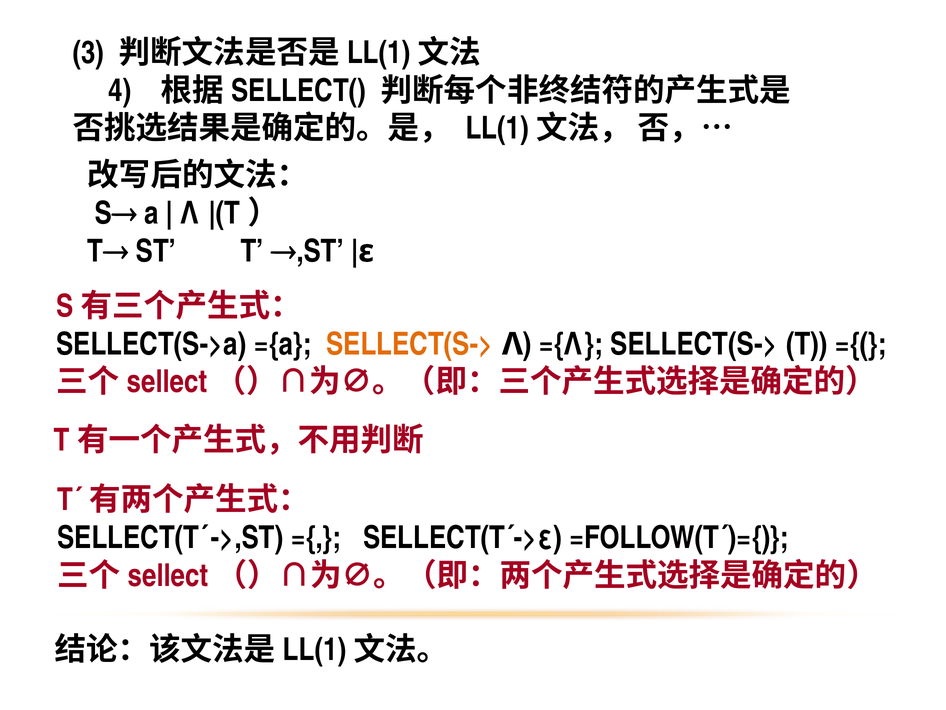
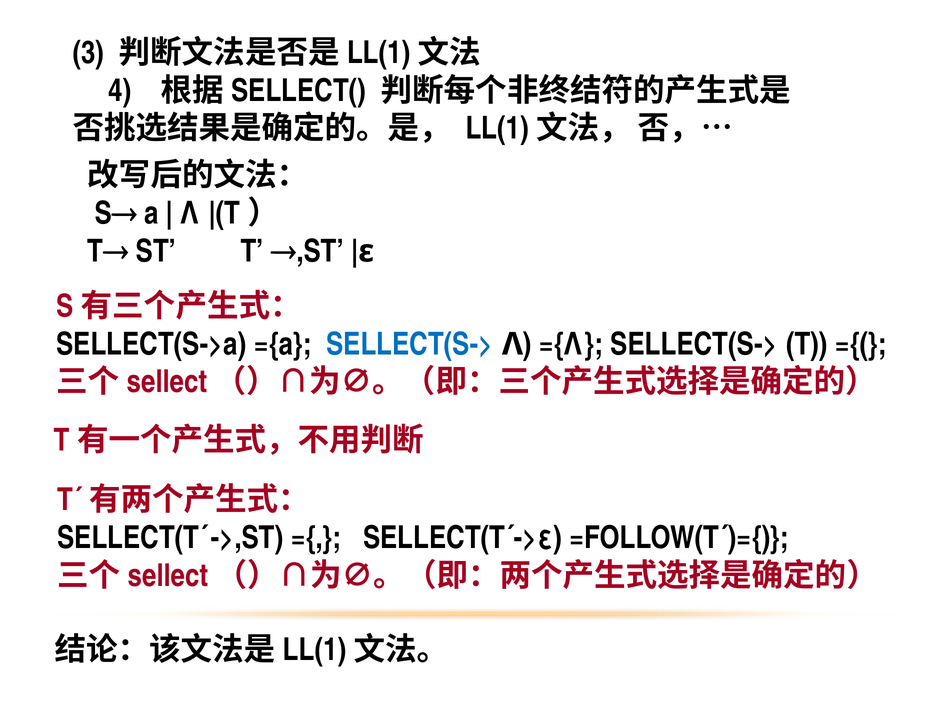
SELLECT(S-> colour: orange -> blue (410, 344)
